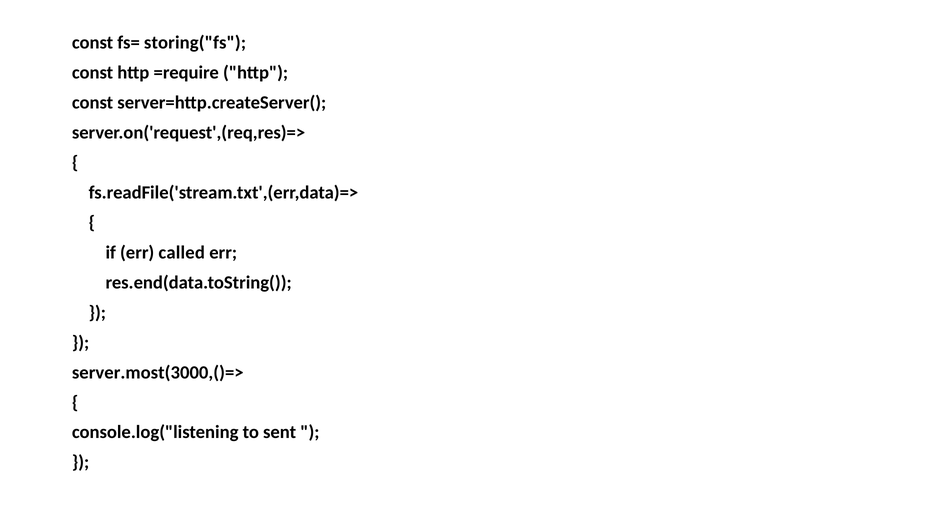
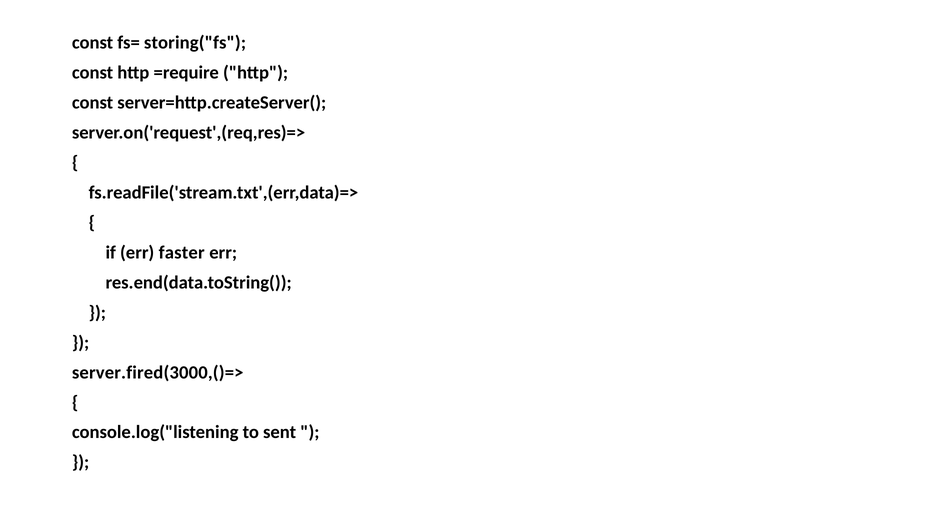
called: called -> faster (182, 253)
server.most(3000,()=>: server.most(3000,()=> -> server.fired(3000,()=> (158, 373)
